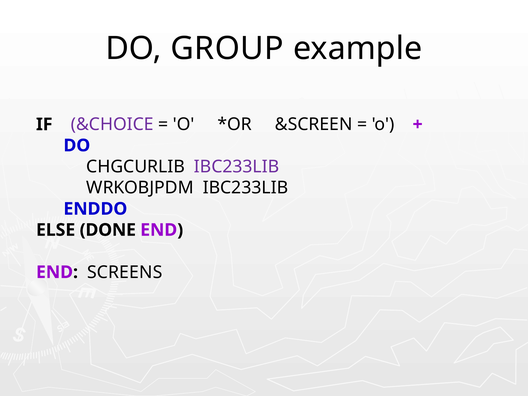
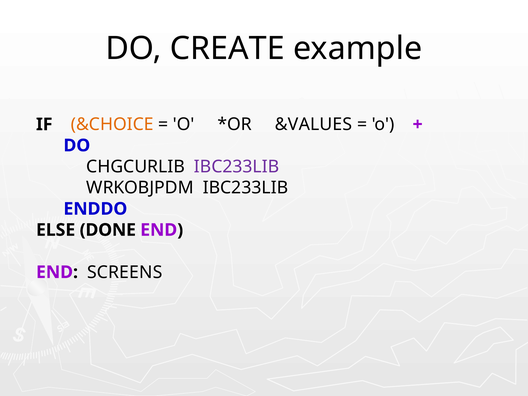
GROUP: GROUP -> CREATE (227, 48)
&CHOICE colour: purple -> orange (112, 124)
&SCREEN: &SCREEN -> &VALUES (314, 124)
